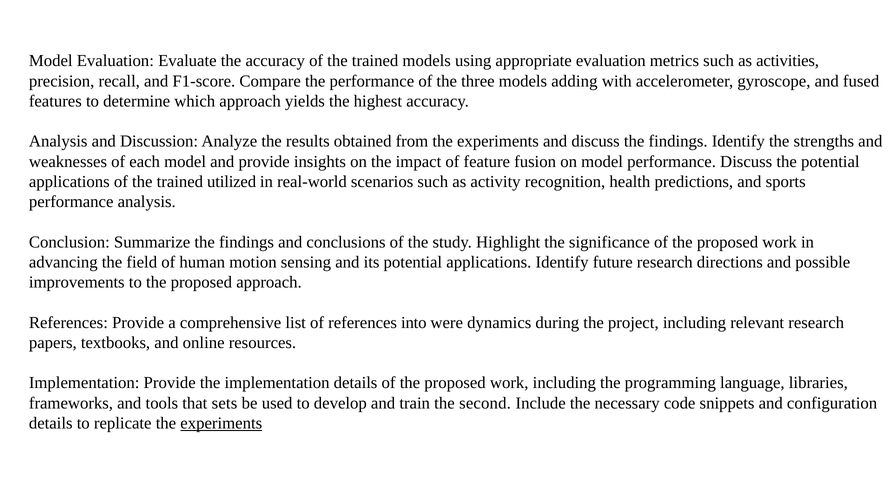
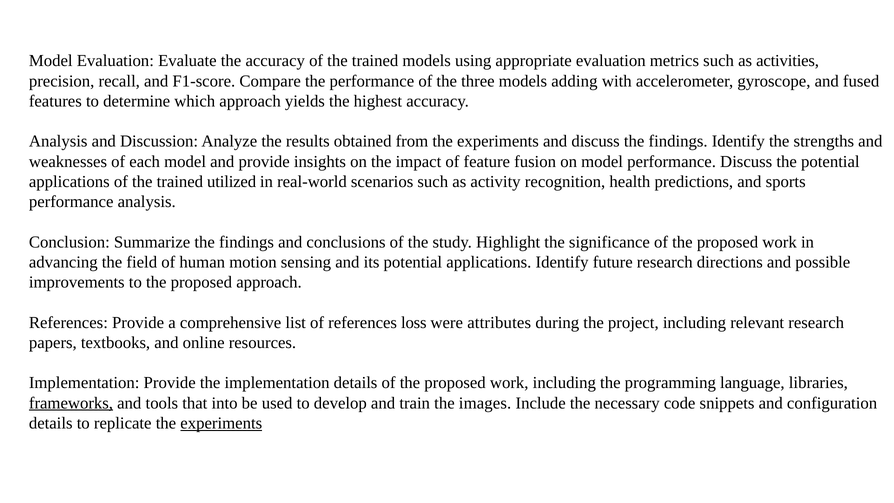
into: into -> loss (414, 322)
dynamics: dynamics -> attributes (499, 322)
frameworks underline: none -> present (71, 403)
sets: sets -> into (225, 403)
second: second -> images (485, 403)
